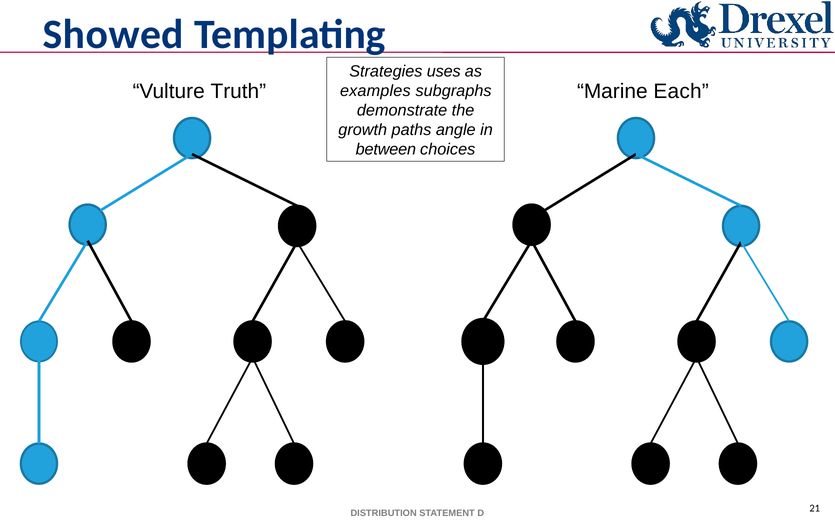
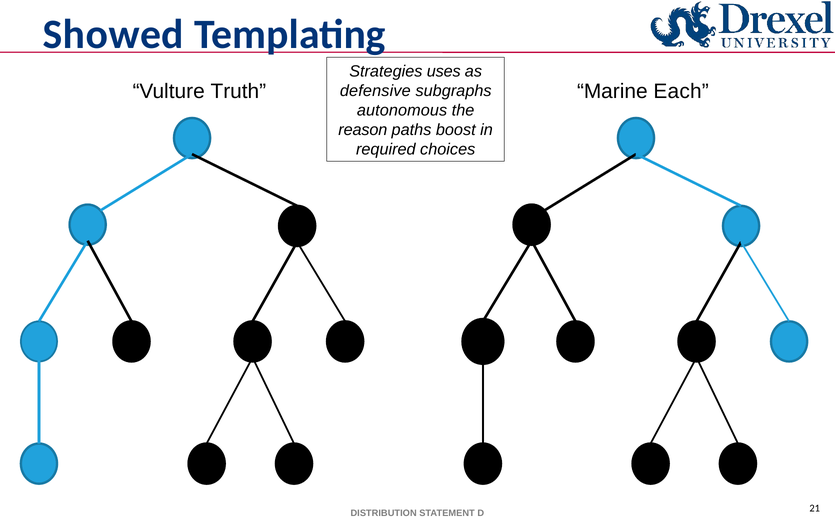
examples: examples -> defensive (375, 91)
demonstrate: demonstrate -> autonomous (402, 110)
growth: growth -> reason (363, 130)
angle: angle -> boost (456, 130)
between: between -> required (386, 149)
